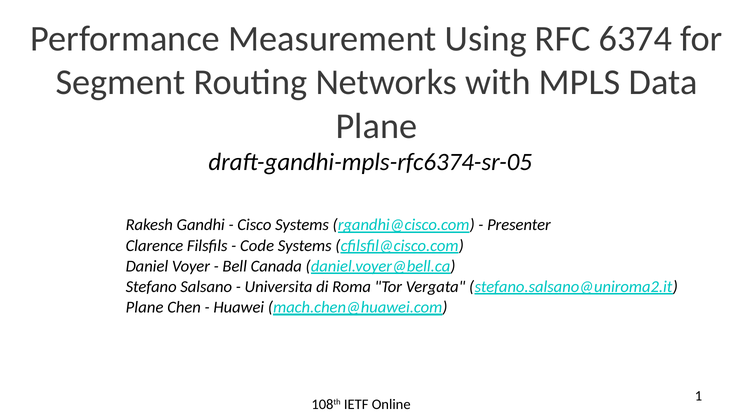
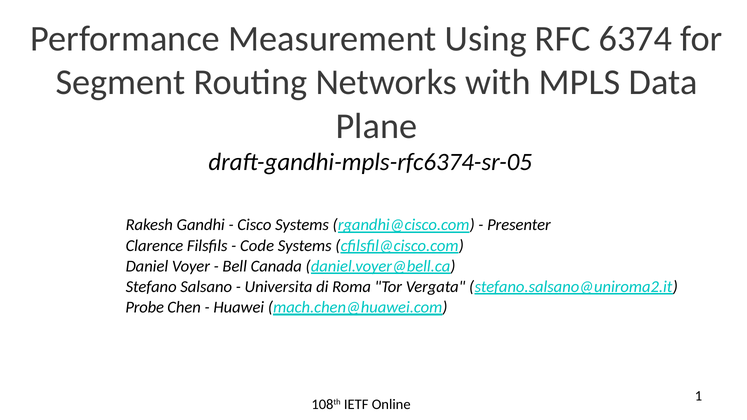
Plane: Plane -> Probe (145, 307)
